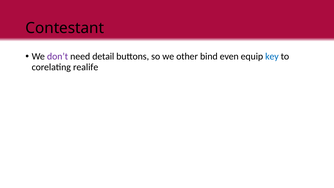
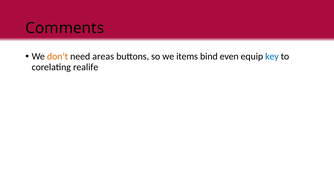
Contestant: Contestant -> Comments (65, 28)
don’t colour: purple -> orange (58, 56)
detail: detail -> areas (103, 56)
other: other -> items (187, 56)
